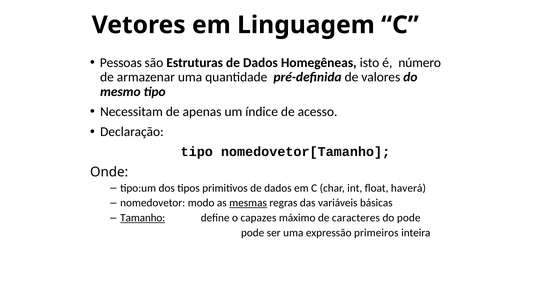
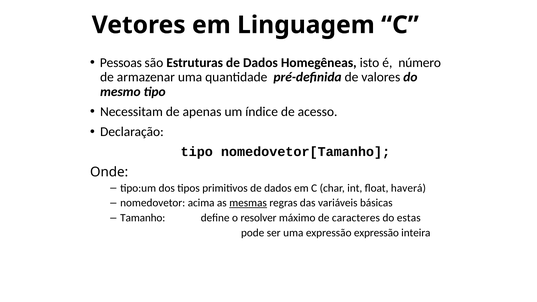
modo: modo -> acima (201, 203)
Tamanho underline: present -> none (143, 218)
capazes: capazes -> resolver (259, 218)
do pode: pode -> estas (409, 218)
expressão primeiros: primeiros -> expressão (376, 233)
